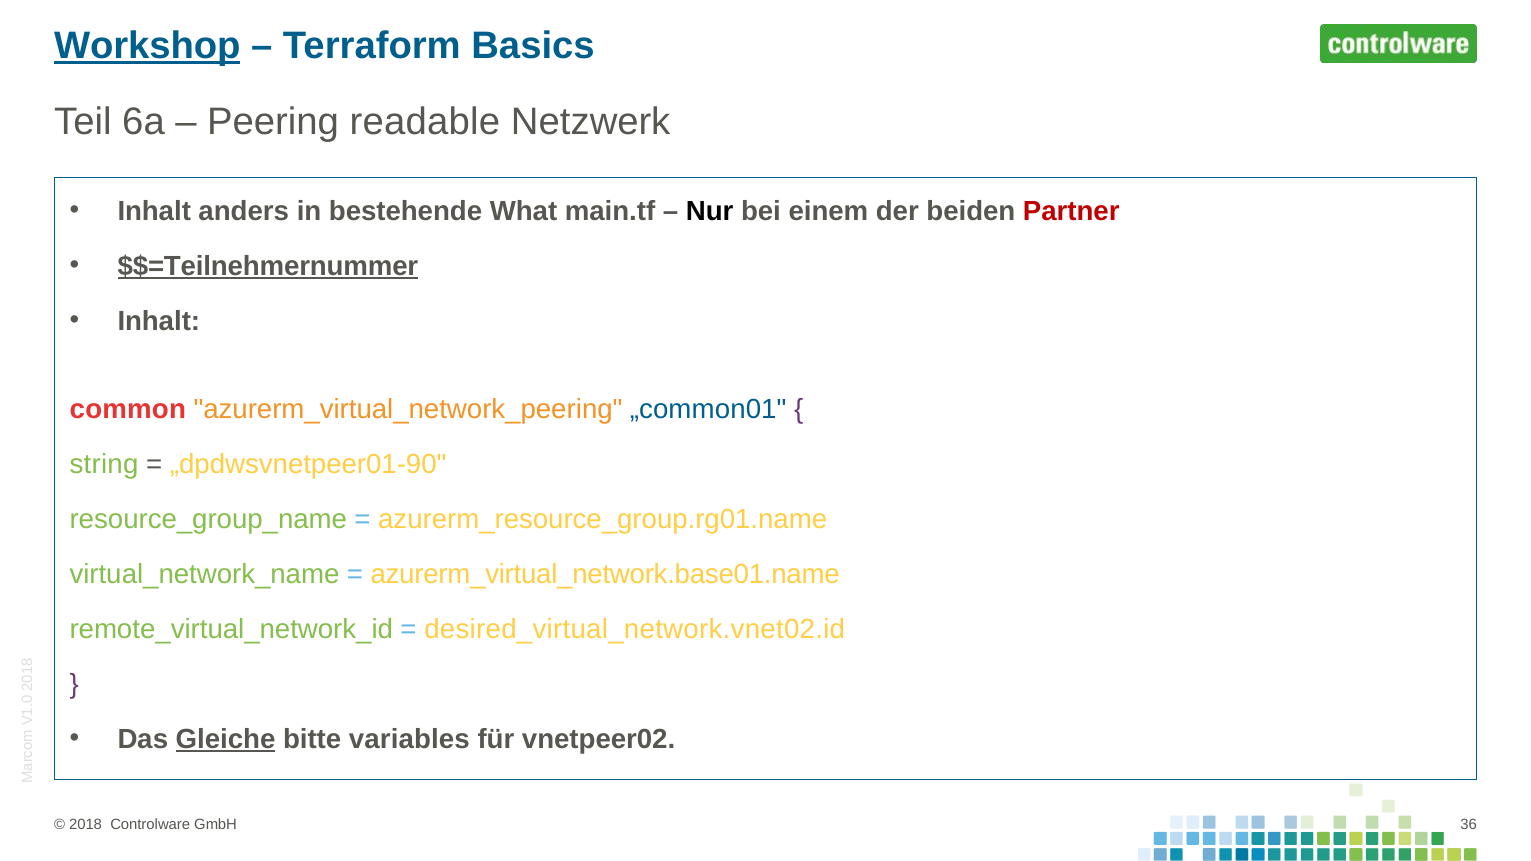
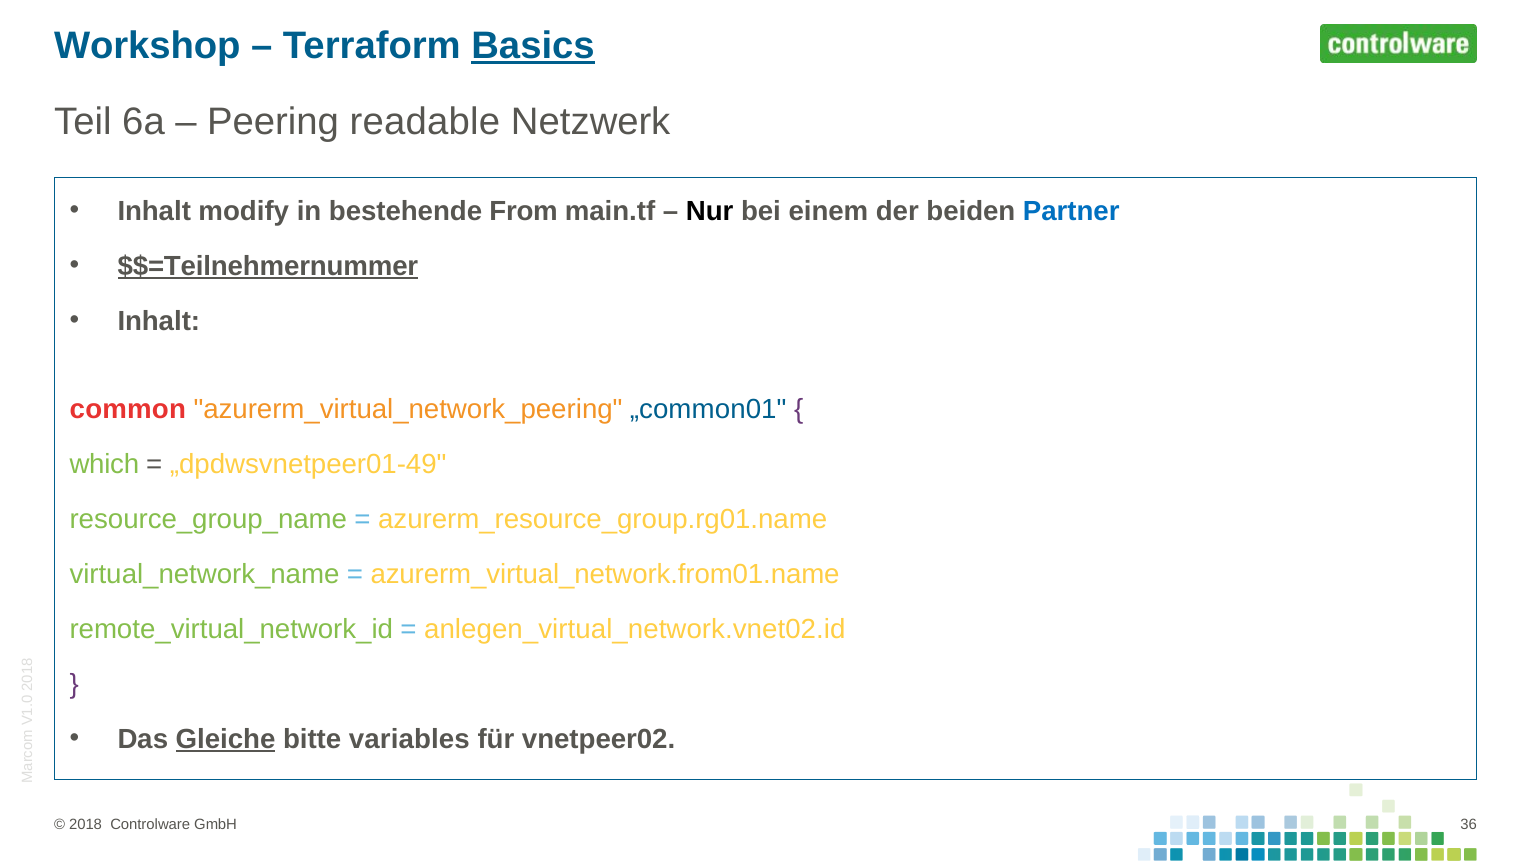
Workshop underline: present -> none (147, 46)
Basics underline: none -> present (533, 46)
anders: anders -> modify (244, 211)
What: What -> From (524, 211)
Partner colour: red -> blue (1071, 211)
string: string -> which (104, 464)
„dpdwsvnetpeer01-90: „dpdwsvnetpeer01-90 -> „dpdwsvnetpeer01-49 (308, 464)
azurerm_virtual_network.base01.name: azurerm_virtual_network.base01.name -> azurerm_virtual_network.from01.name (605, 574)
desired_virtual_network.vnet02.id: desired_virtual_network.vnet02.id -> anlegen_virtual_network.vnet02.id (635, 629)
